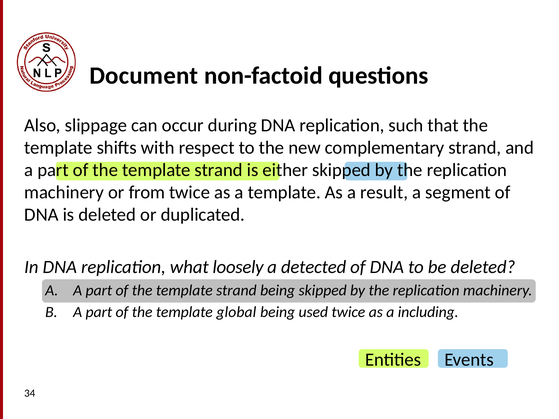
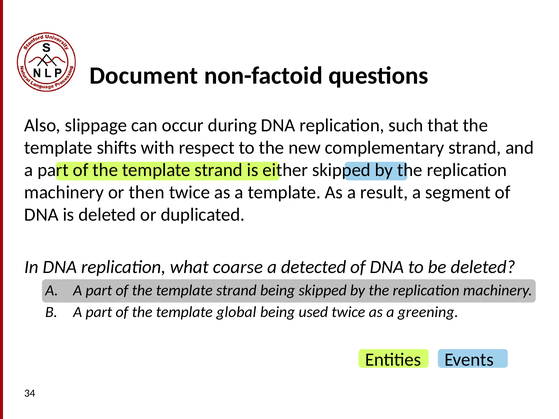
from: from -> then (147, 193)
loosely: loosely -> coarse (238, 267)
including: including -> greening (428, 312)
